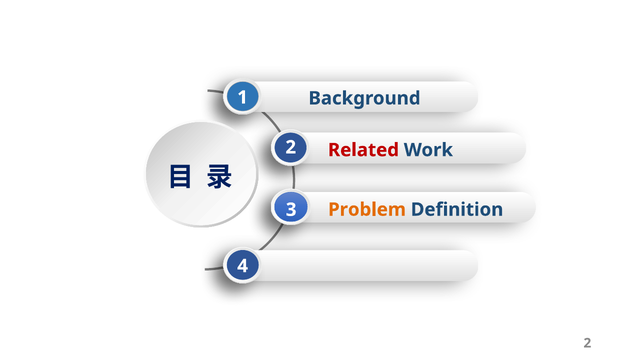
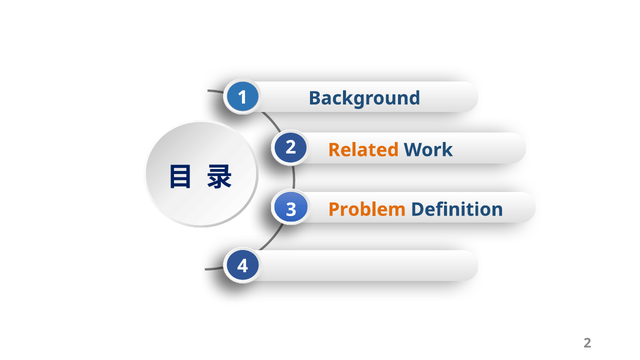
Related colour: red -> orange (363, 150)
